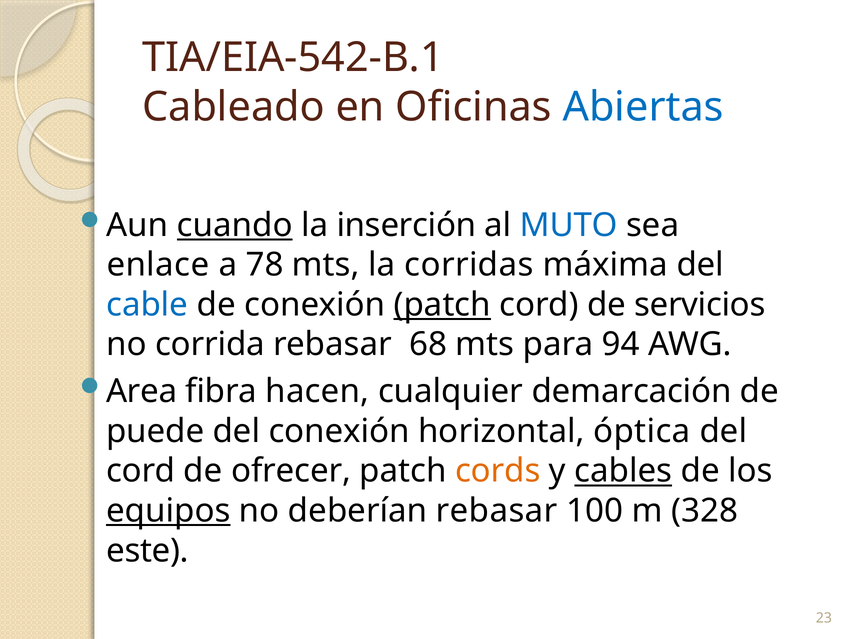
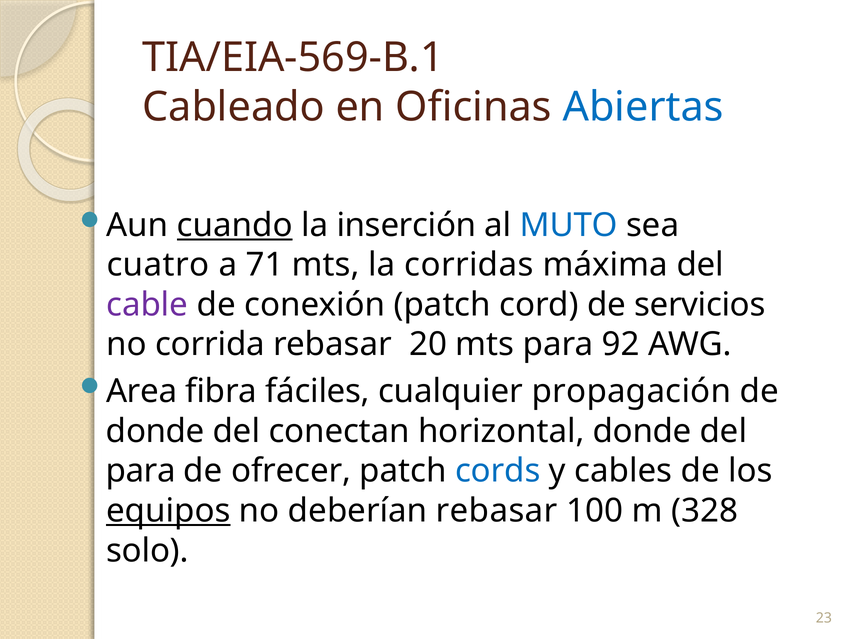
TIA/EIA-542-B.1: TIA/EIA-542-B.1 -> TIA/EIA-569-B.1 (293, 58)
enlace: enlace -> cuatro (158, 265)
78: 78 -> 71 (265, 265)
cable colour: blue -> purple (147, 305)
patch underline: present -> none (442, 305)
68: 68 -> 20 (428, 345)
94: 94 -> 92 (621, 345)
hacen: hacen -> fáciles (318, 391)
demarcación: demarcación -> propagación (631, 391)
puede: puede -> donde (155, 431)
del conexión: conexión -> conectan (339, 431)
horizontal óptica: óptica -> donde (642, 431)
cord: cord -> para (141, 471)
cords colour: orange -> blue (498, 471)
cables underline: present -> none (623, 471)
este: este -> solo (147, 551)
